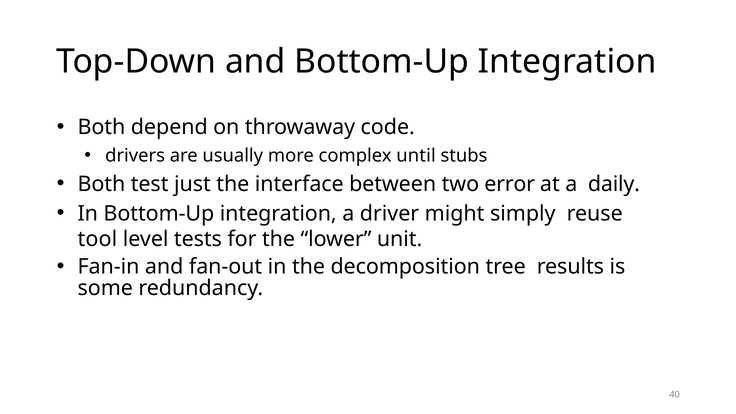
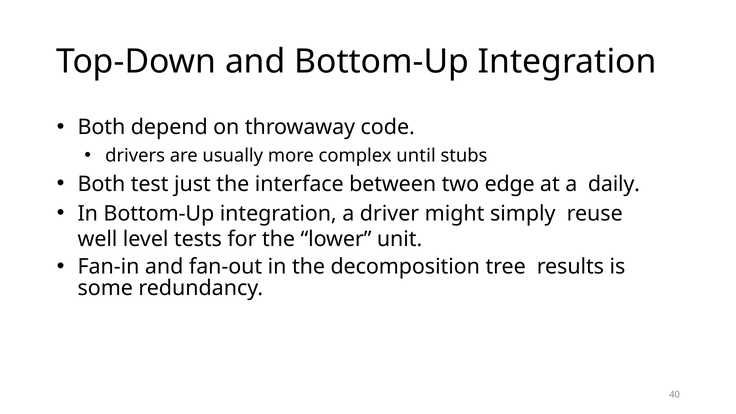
error: error -> edge (510, 184)
tool: tool -> well (97, 239)
